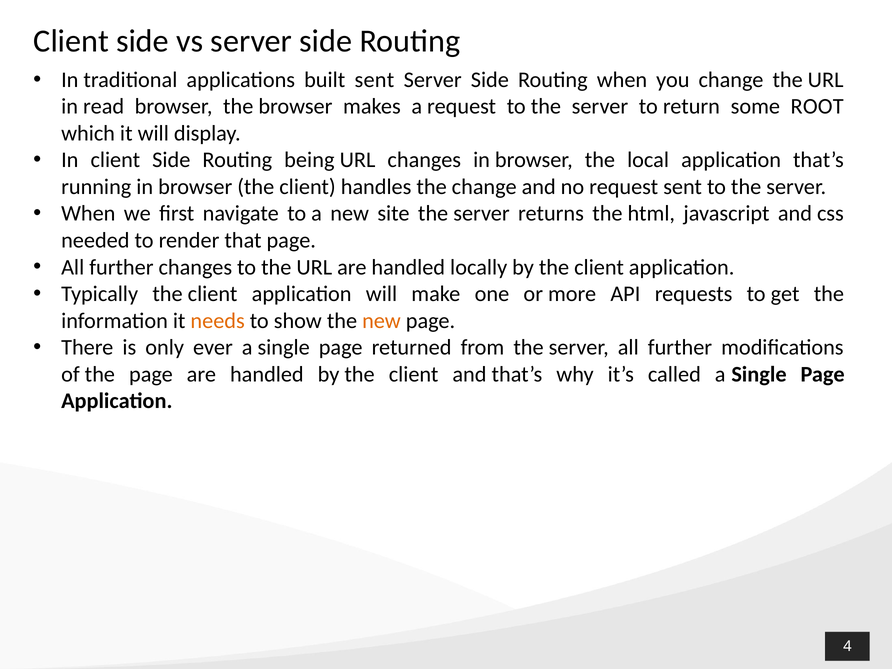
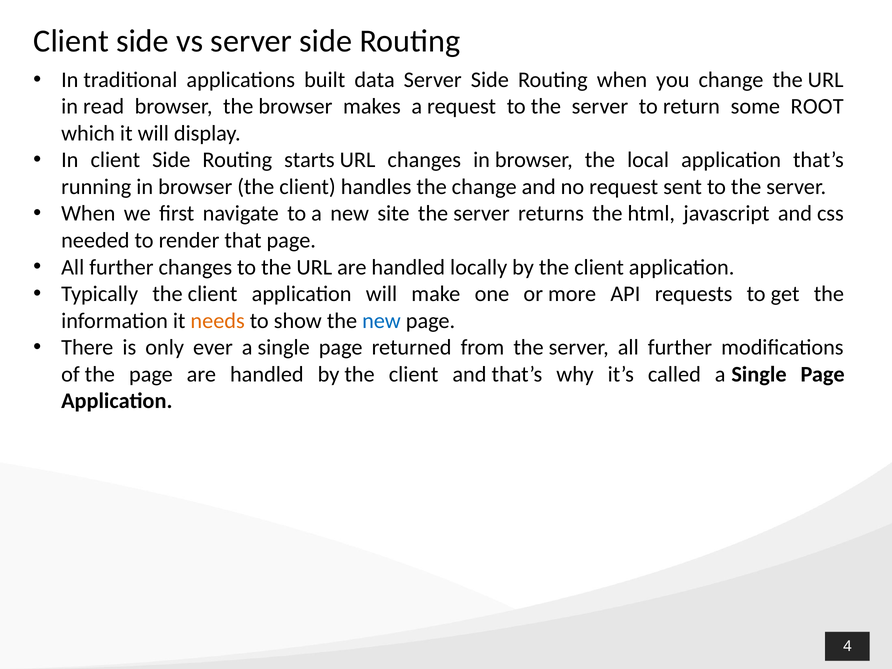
built sent: sent -> data (375, 80)
being: being -> starts (309, 160)
new colour: orange -> blue (381, 321)
